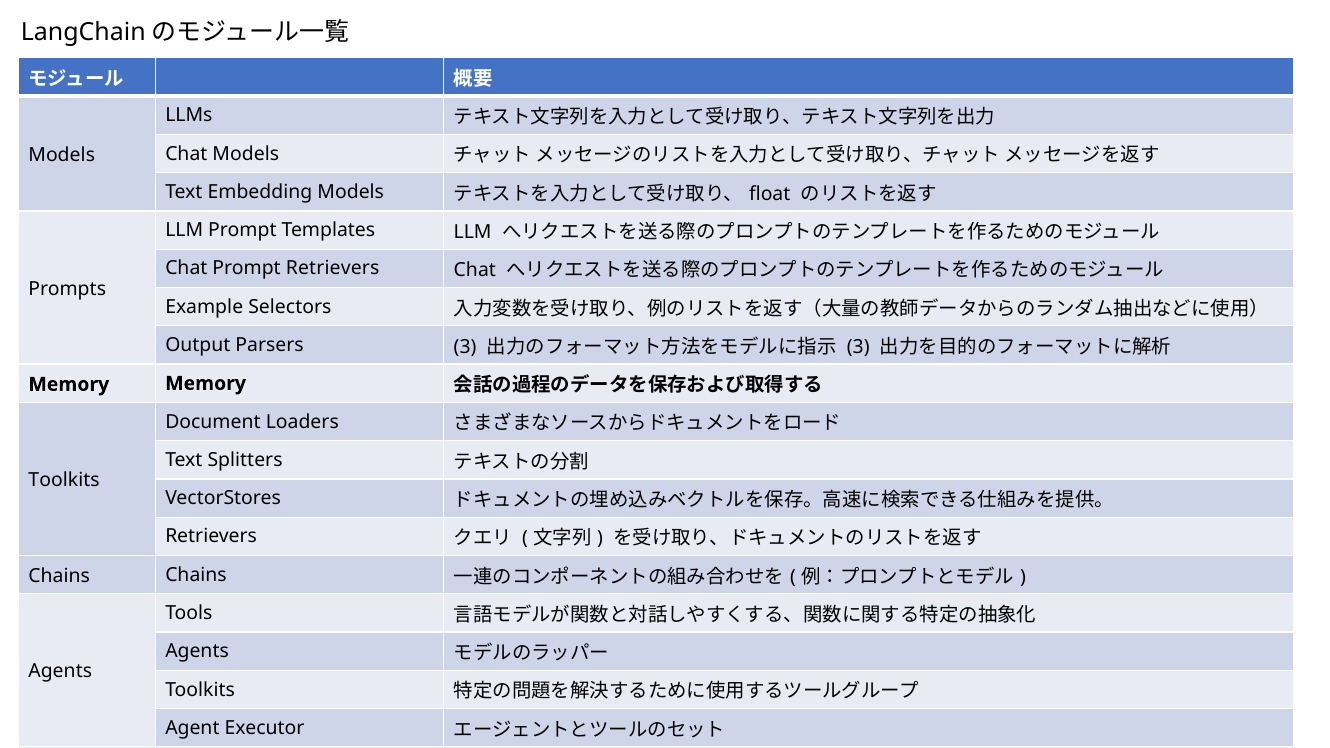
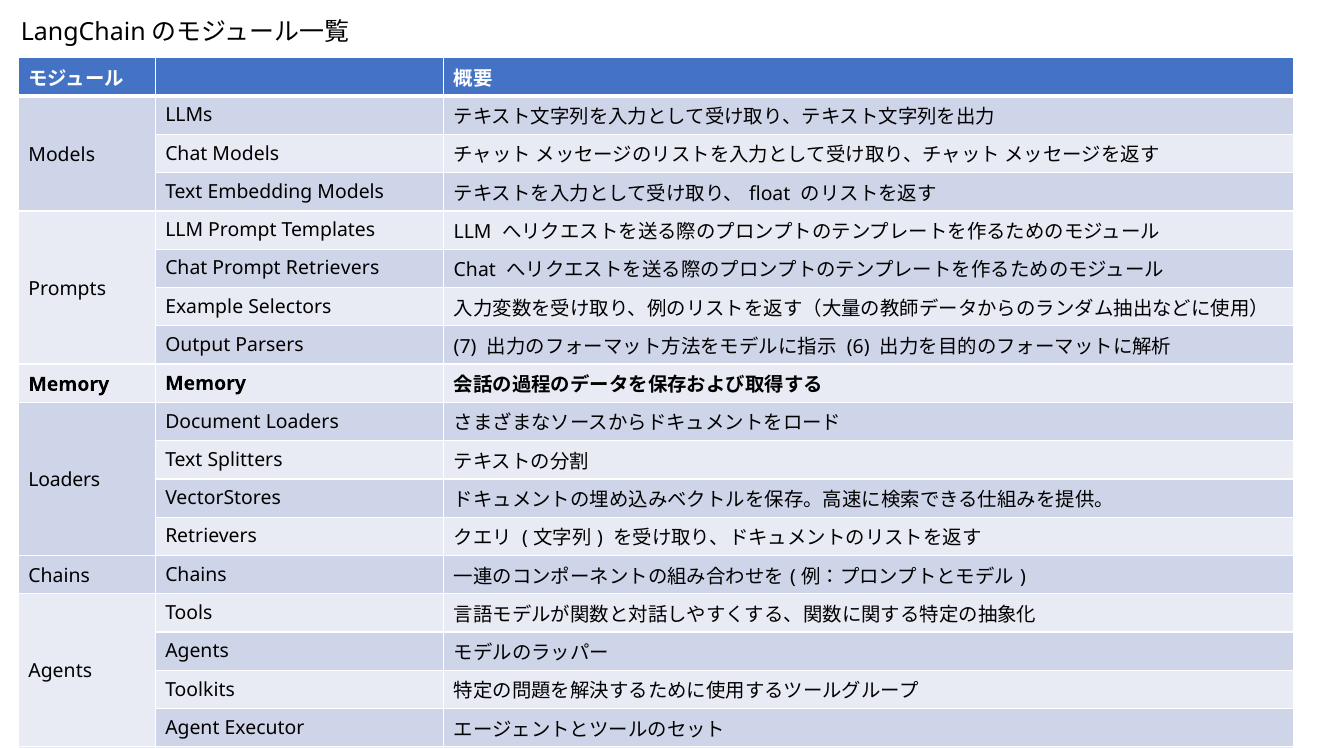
Parsers 3: 3 -> 7 (465, 347)
3: 3 -> 6 (858, 347)
Toolkits: Toolkits -> Loaders (64, 480)
